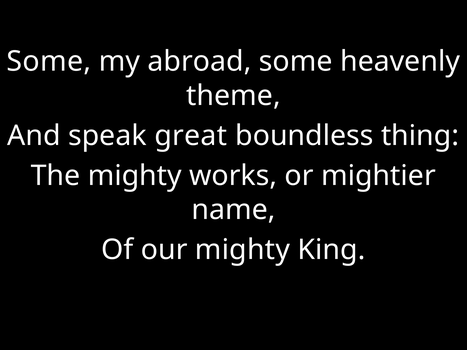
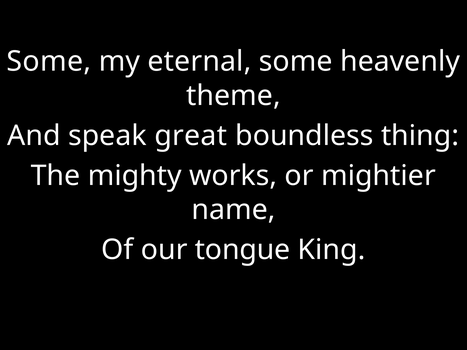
abroad: abroad -> eternal (199, 61)
our mighty: mighty -> tongue (243, 250)
